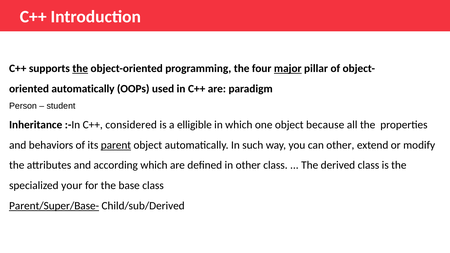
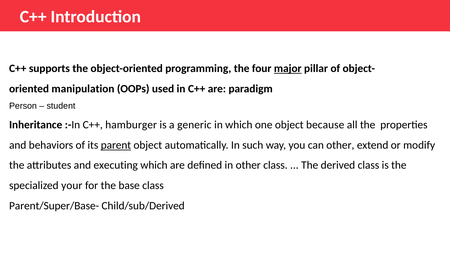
the underline: present -> none (80, 69)
automatically: automatically -> manipulation (83, 89)
considered: considered -> hamburger (131, 125)
elligible: elligible -> generic (194, 125)
according: according -> executing (116, 165)
Parent/Super/Base- underline: present -> none (54, 206)
